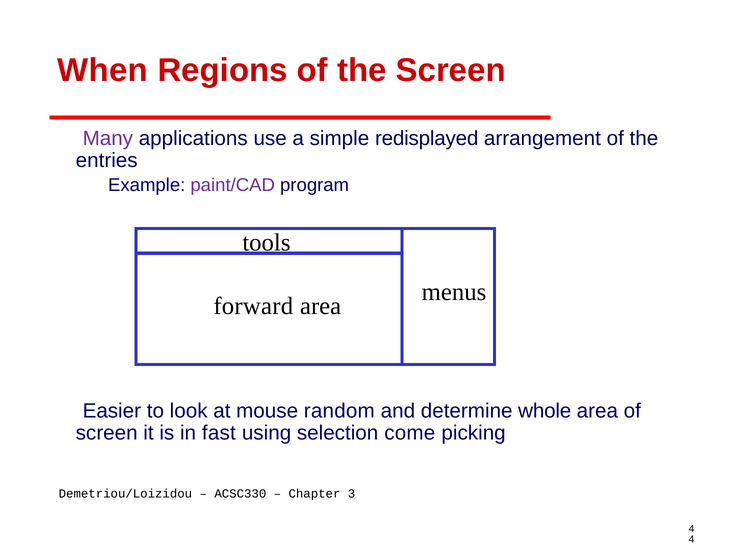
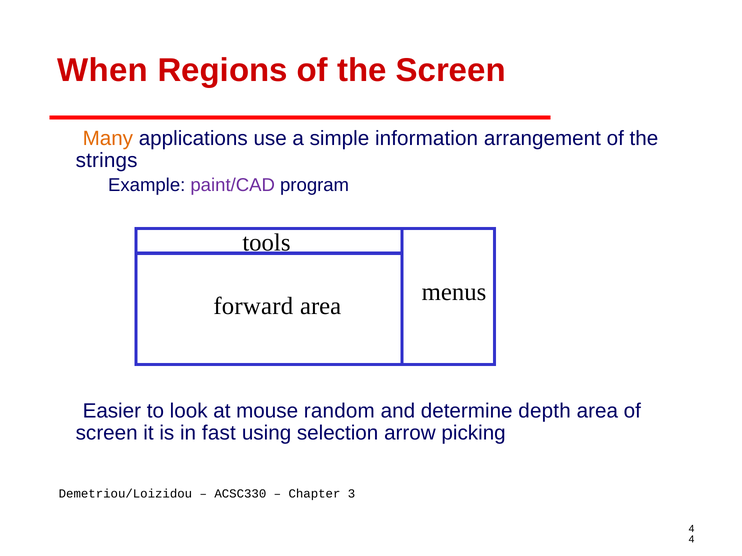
Many colour: purple -> orange (108, 138)
redisplayed: redisplayed -> information (427, 138)
entries: entries -> strings (107, 161)
whole: whole -> depth (545, 411)
come: come -> arrow (410, 433)
